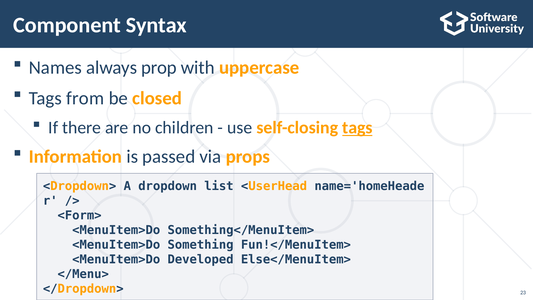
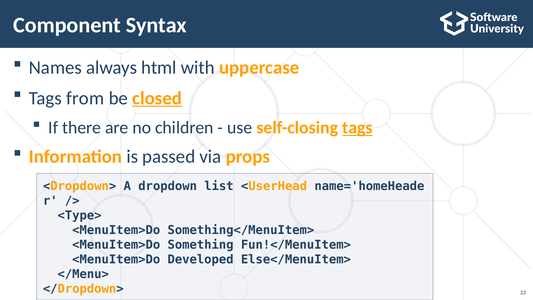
prop: prop -> html (159, 68)
closed underline: none -> present (157, 98)
<Form>: <Form> -> <Type> (80, 215)
